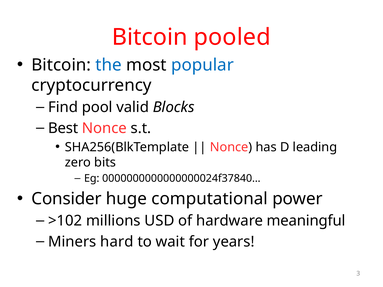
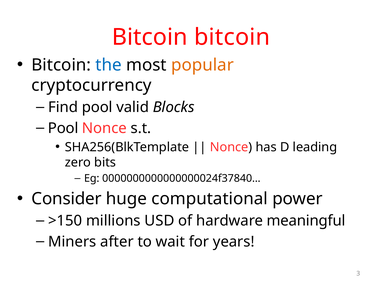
Bitcoin pooled: pooled -> bitcoin (232, 37)
popular colour: blue -> orange (202, 65)
Best: Best -> Pool (63, 128)
>102: >102 -> >150 (65, 221)
hard: hard -> after (117, 242)
